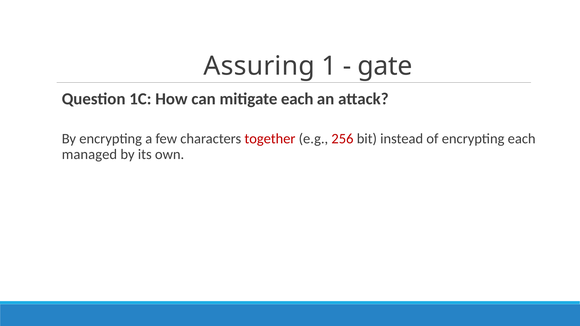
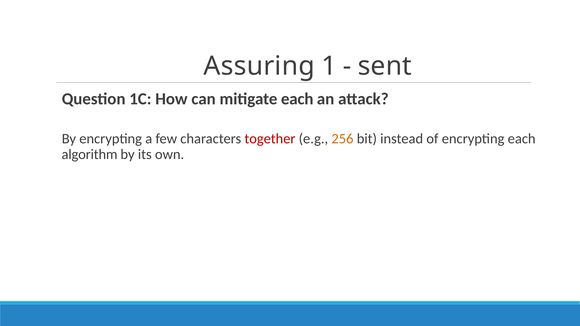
gate: gate -> sent (385, 66)
256 colour: red -> orange (342, 139)
managed: managed -> algorithm (90, 155)
